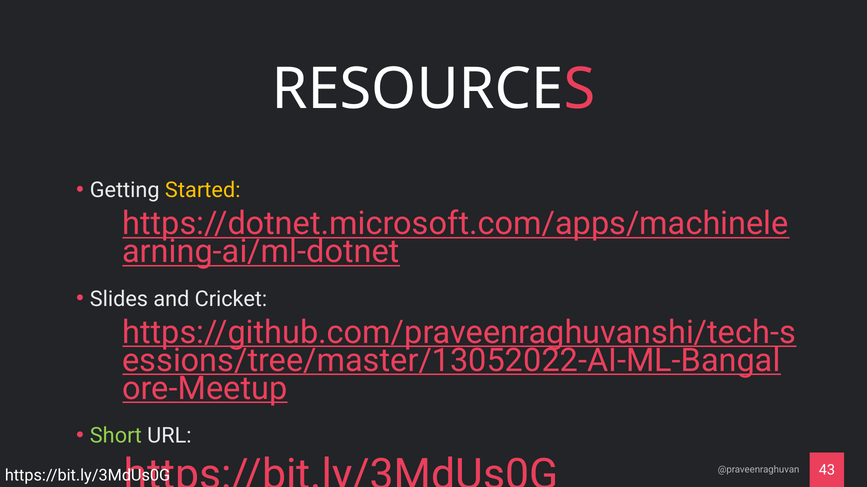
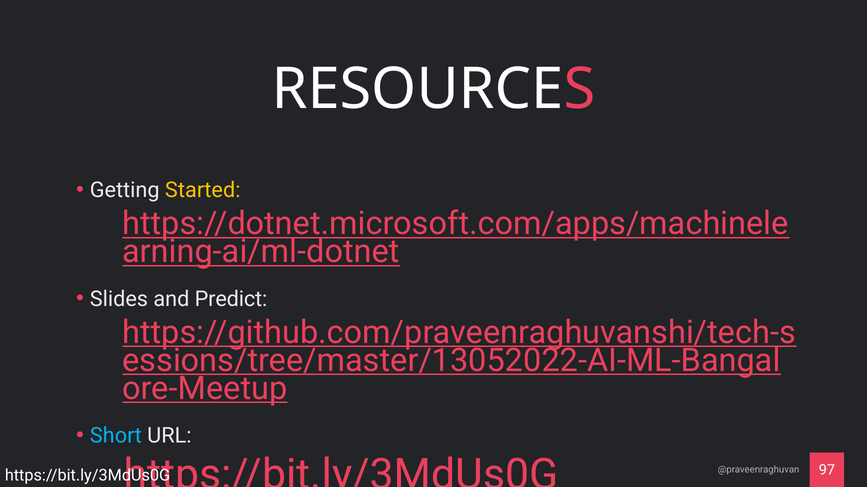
Cricket: Cricket -> Predict (231, 299)
Short colour: light green -> light blue (116, 436)
43: 43 -> 97 (827, 471)
